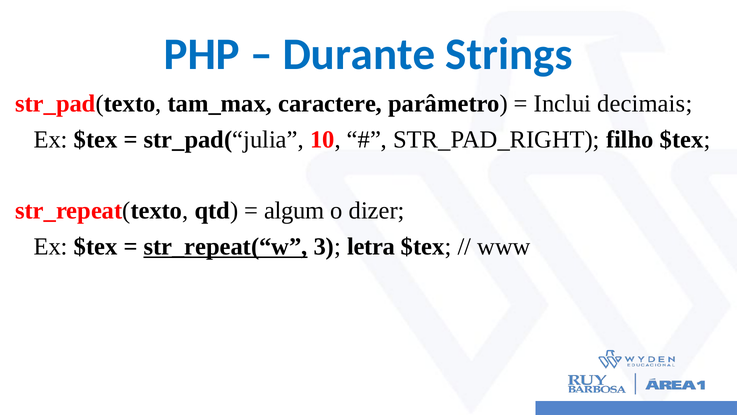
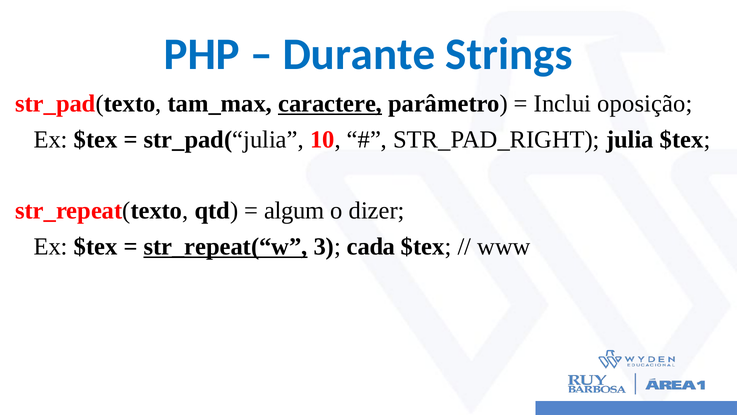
caractere underline: none -> present (330, 104)
decimais: decimais -> oposição (645, 104)
filho: filho -> julia (630, 139)
letra: letra -> cada (371, 246)
